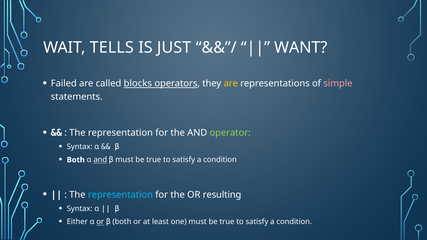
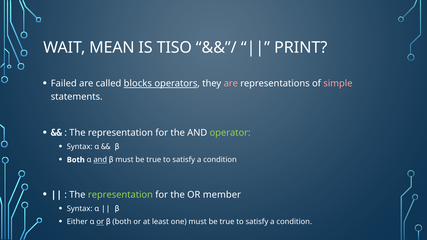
TELLS: TELLS -> MEAN (112, 47)
JUST: JUST -> TISO (174, 47)
WANT: WANT -> PRINT (301, 47)
are colour: yellow -> pink (231, 84)
representation colour: light blue -> light green (120, 195)
resulting: resulting -> member (222, 195)
